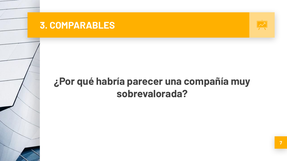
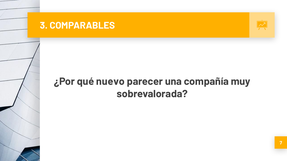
habría: habría -> nuevo (110, 82)
